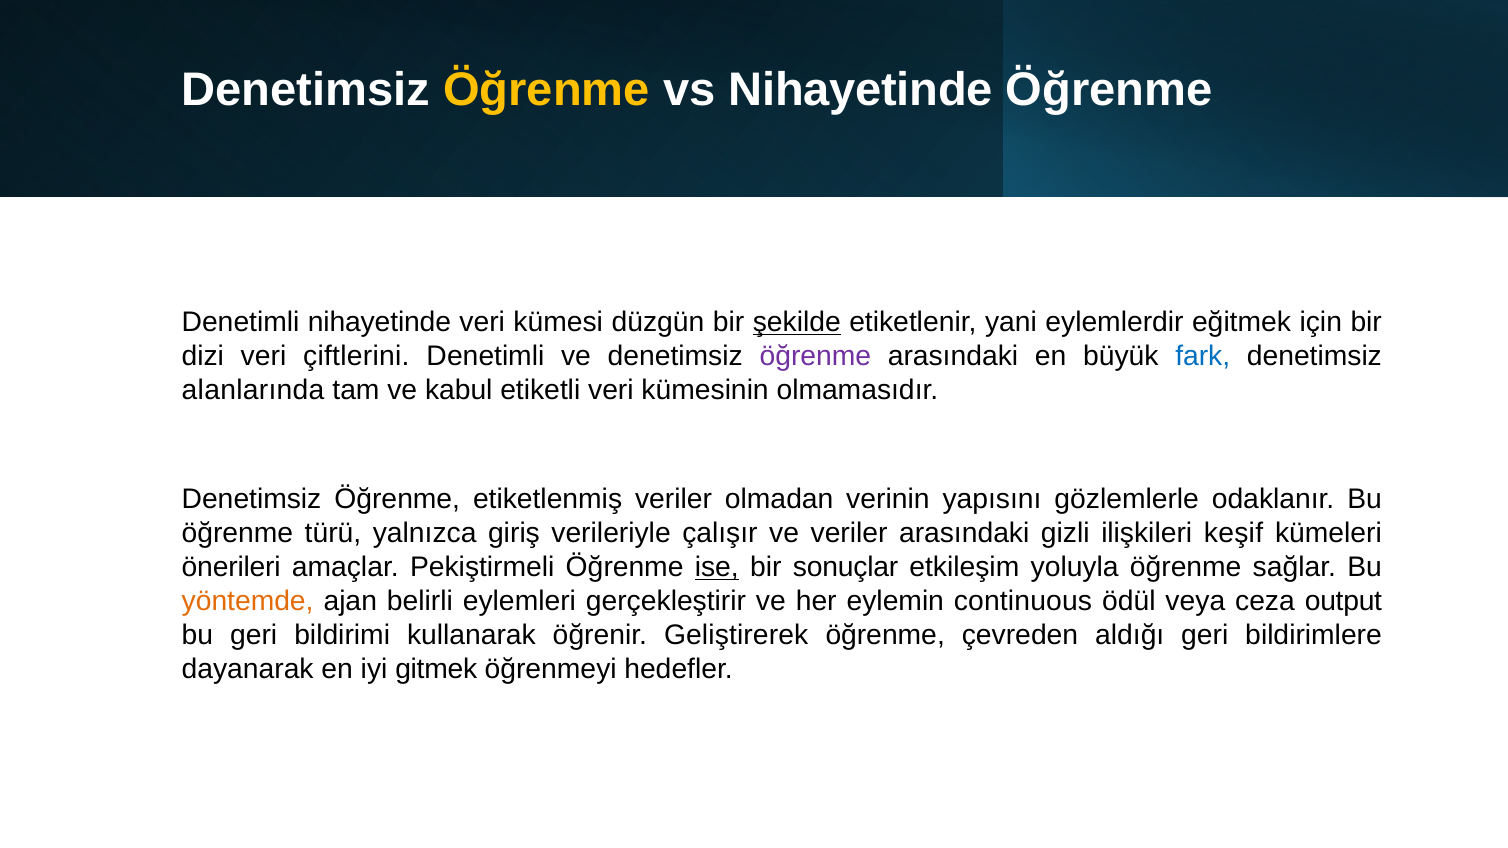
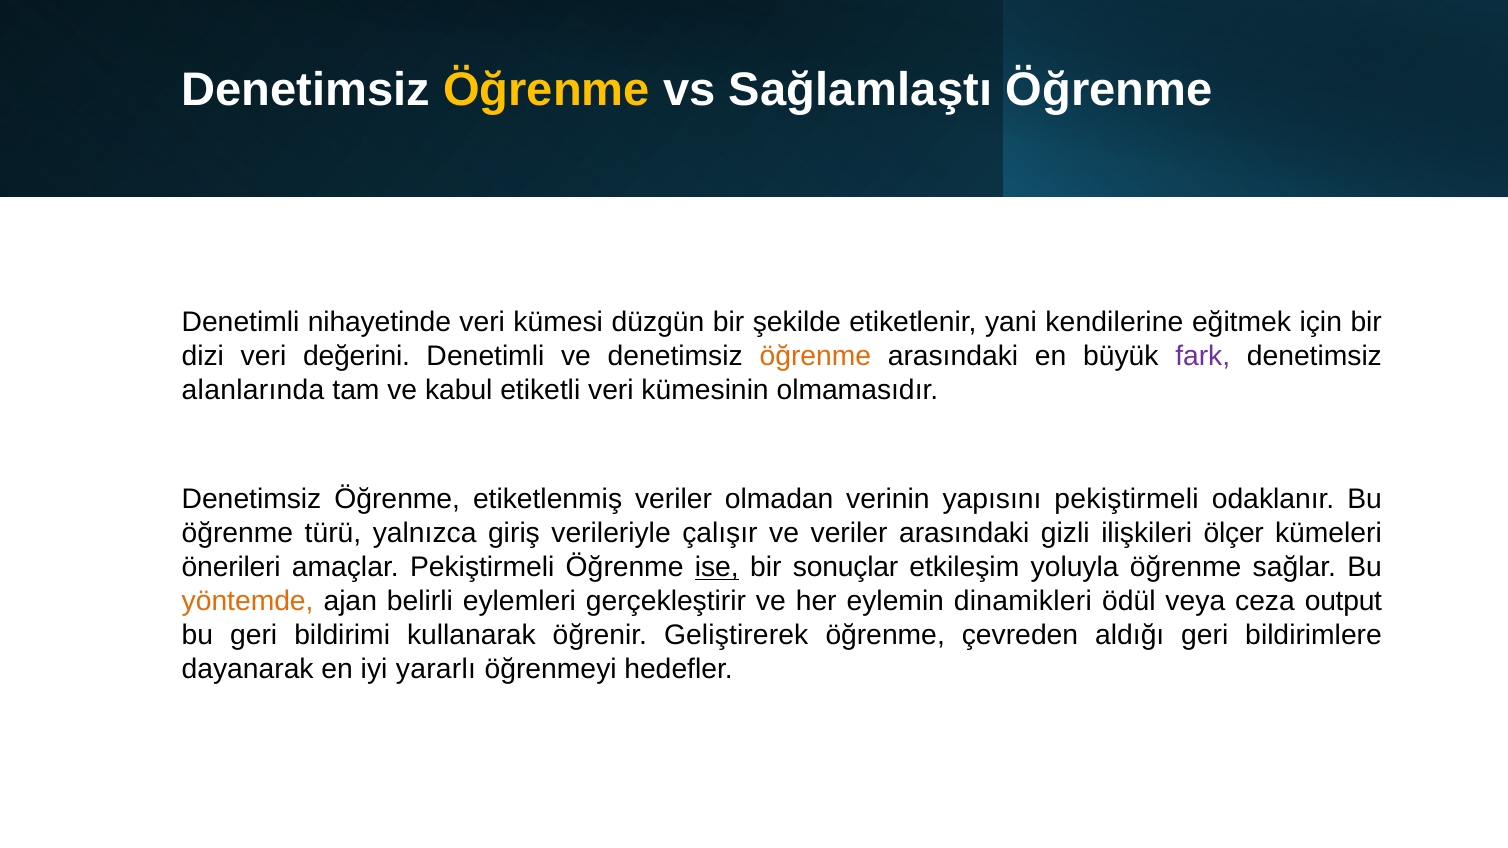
vs Nihayetinde: Nihayetinde -> Sağlamlaştı (861, 90)
şekilde underline: present -> none (797, 322)
eylemlerdir: eylemlerdir -> kendilerine (1114, 322)
çiftlerini: çiftlerini -> değerini (357, 356)
öğrenme colour: purple -> orange (815, 356)
fark colour: blue -> purple (1203, 356)
yapısını gözlemlerle: gözlemlerle -> pekiştirmeli (1127, 500)
keşif: keşif -> ölçer (1234, 534)
continuous: continuous -> dinamikleri (1023, 601)
gitmek: gitmek -> yararlı (436, 669)
